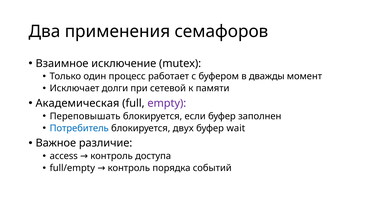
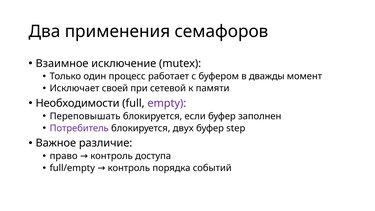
долги: долги -> своей (115, 88)
Академическая: Академическая -> Необходимости (78, 103)
Потребитель colour: blue -> purple (79, 128)
wait: wait -> step (236, 128)
access: access -> право (64, 156)
